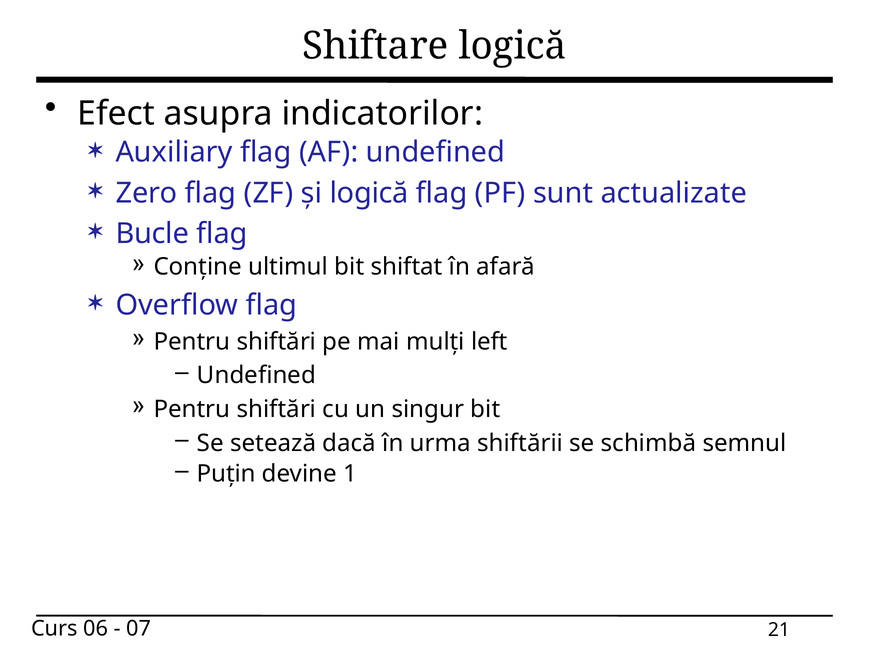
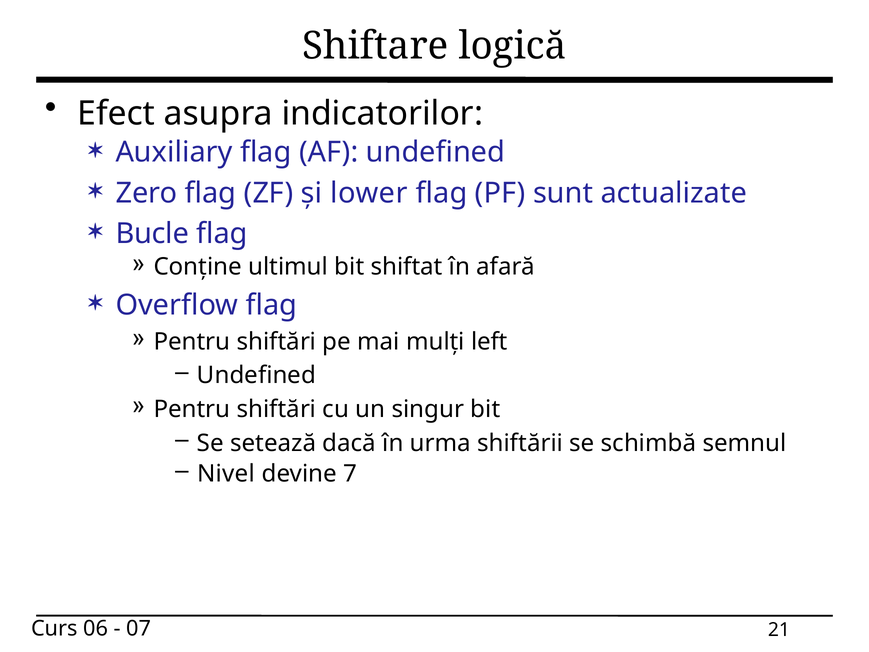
și logică: logică -> lower (369, 193)
Puțin: Puțin -> Nivel (226, 473)
1: 1 -> 7 (350, 473)
